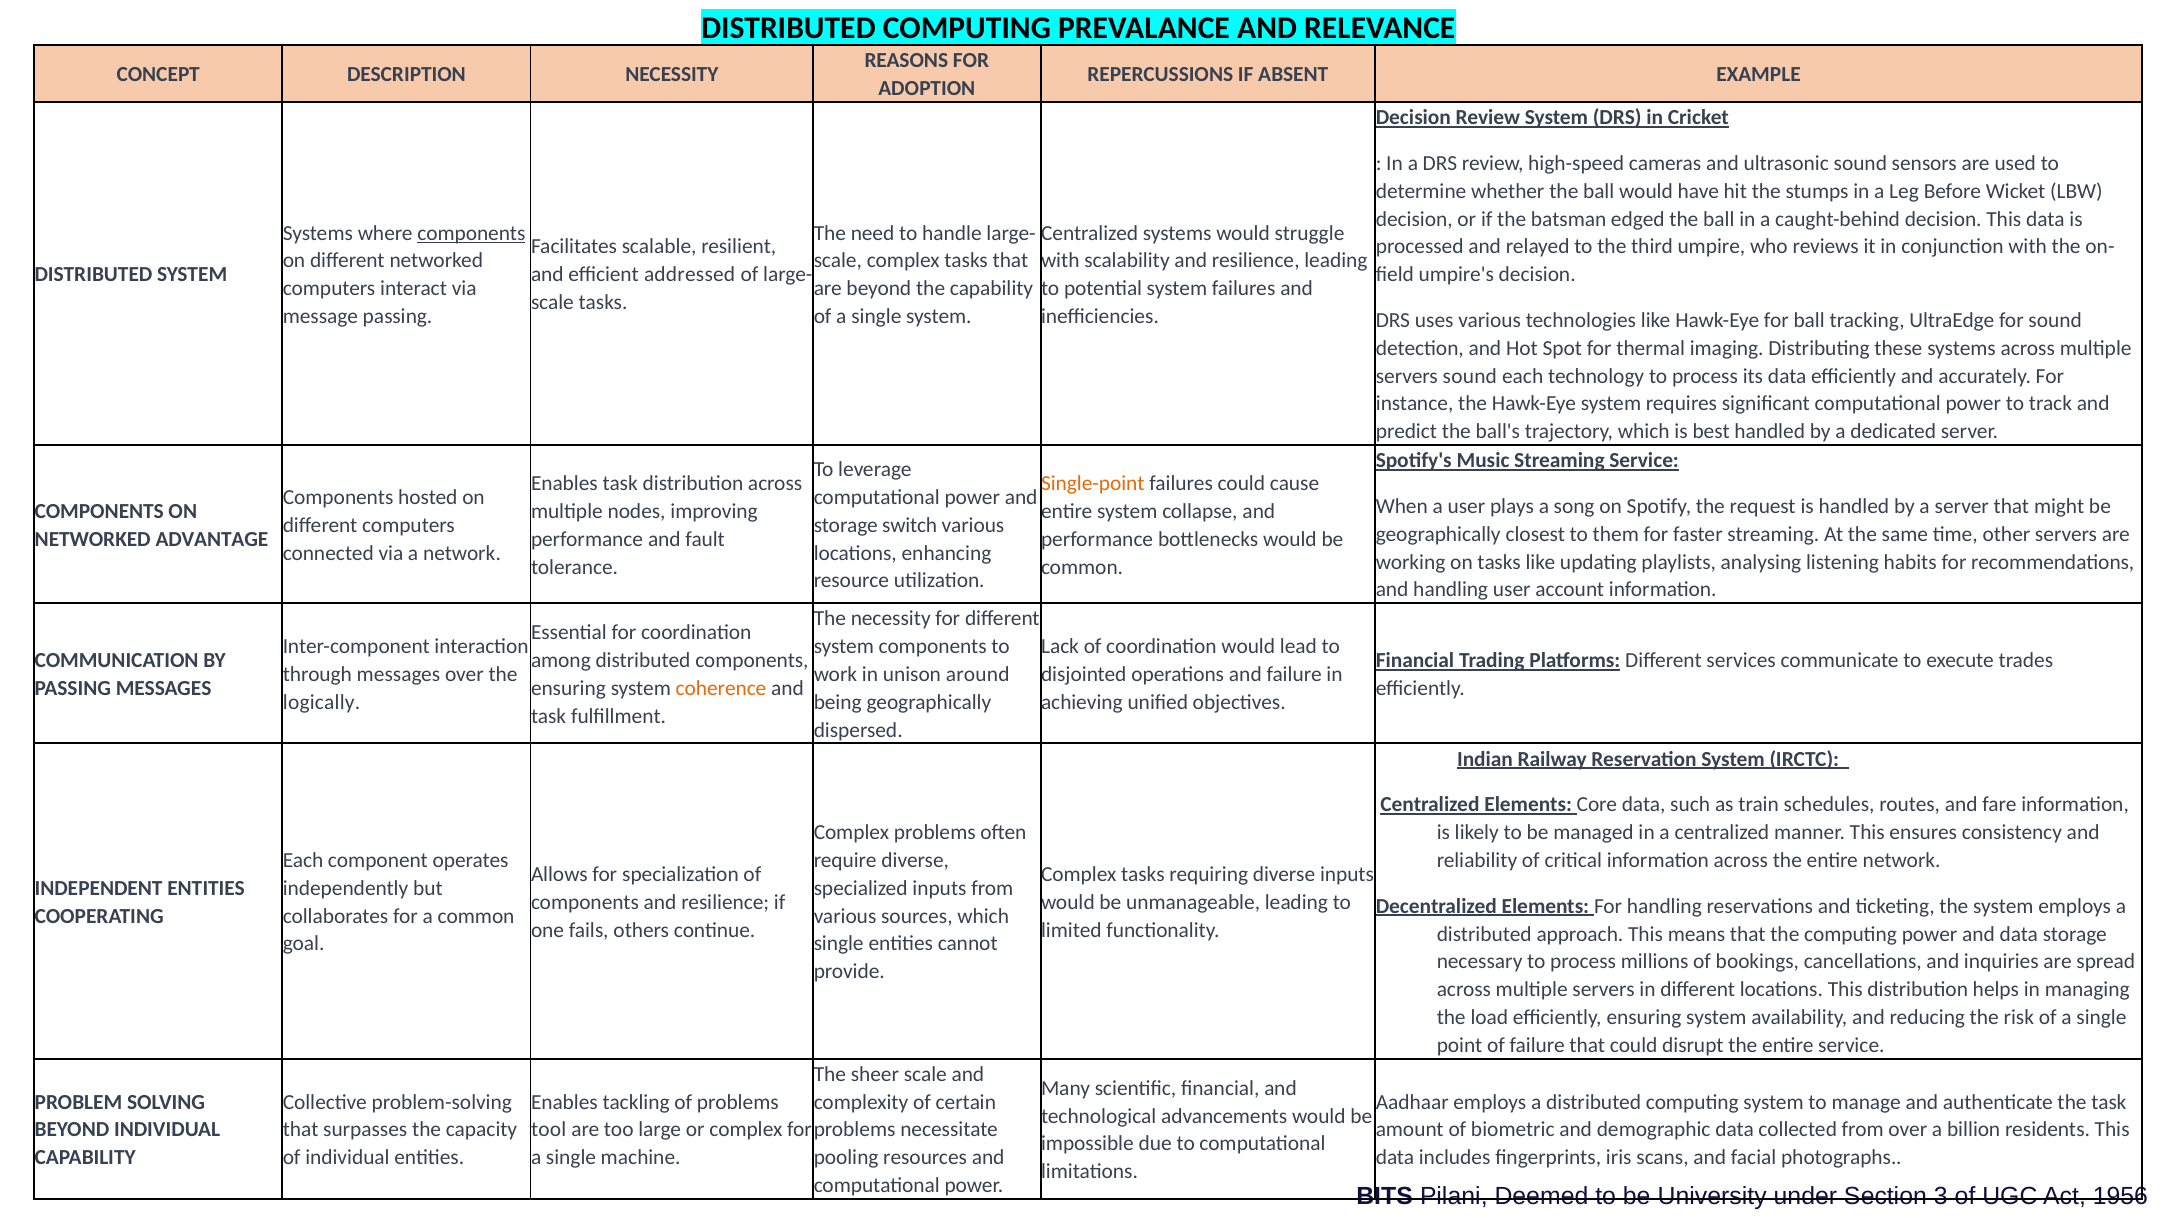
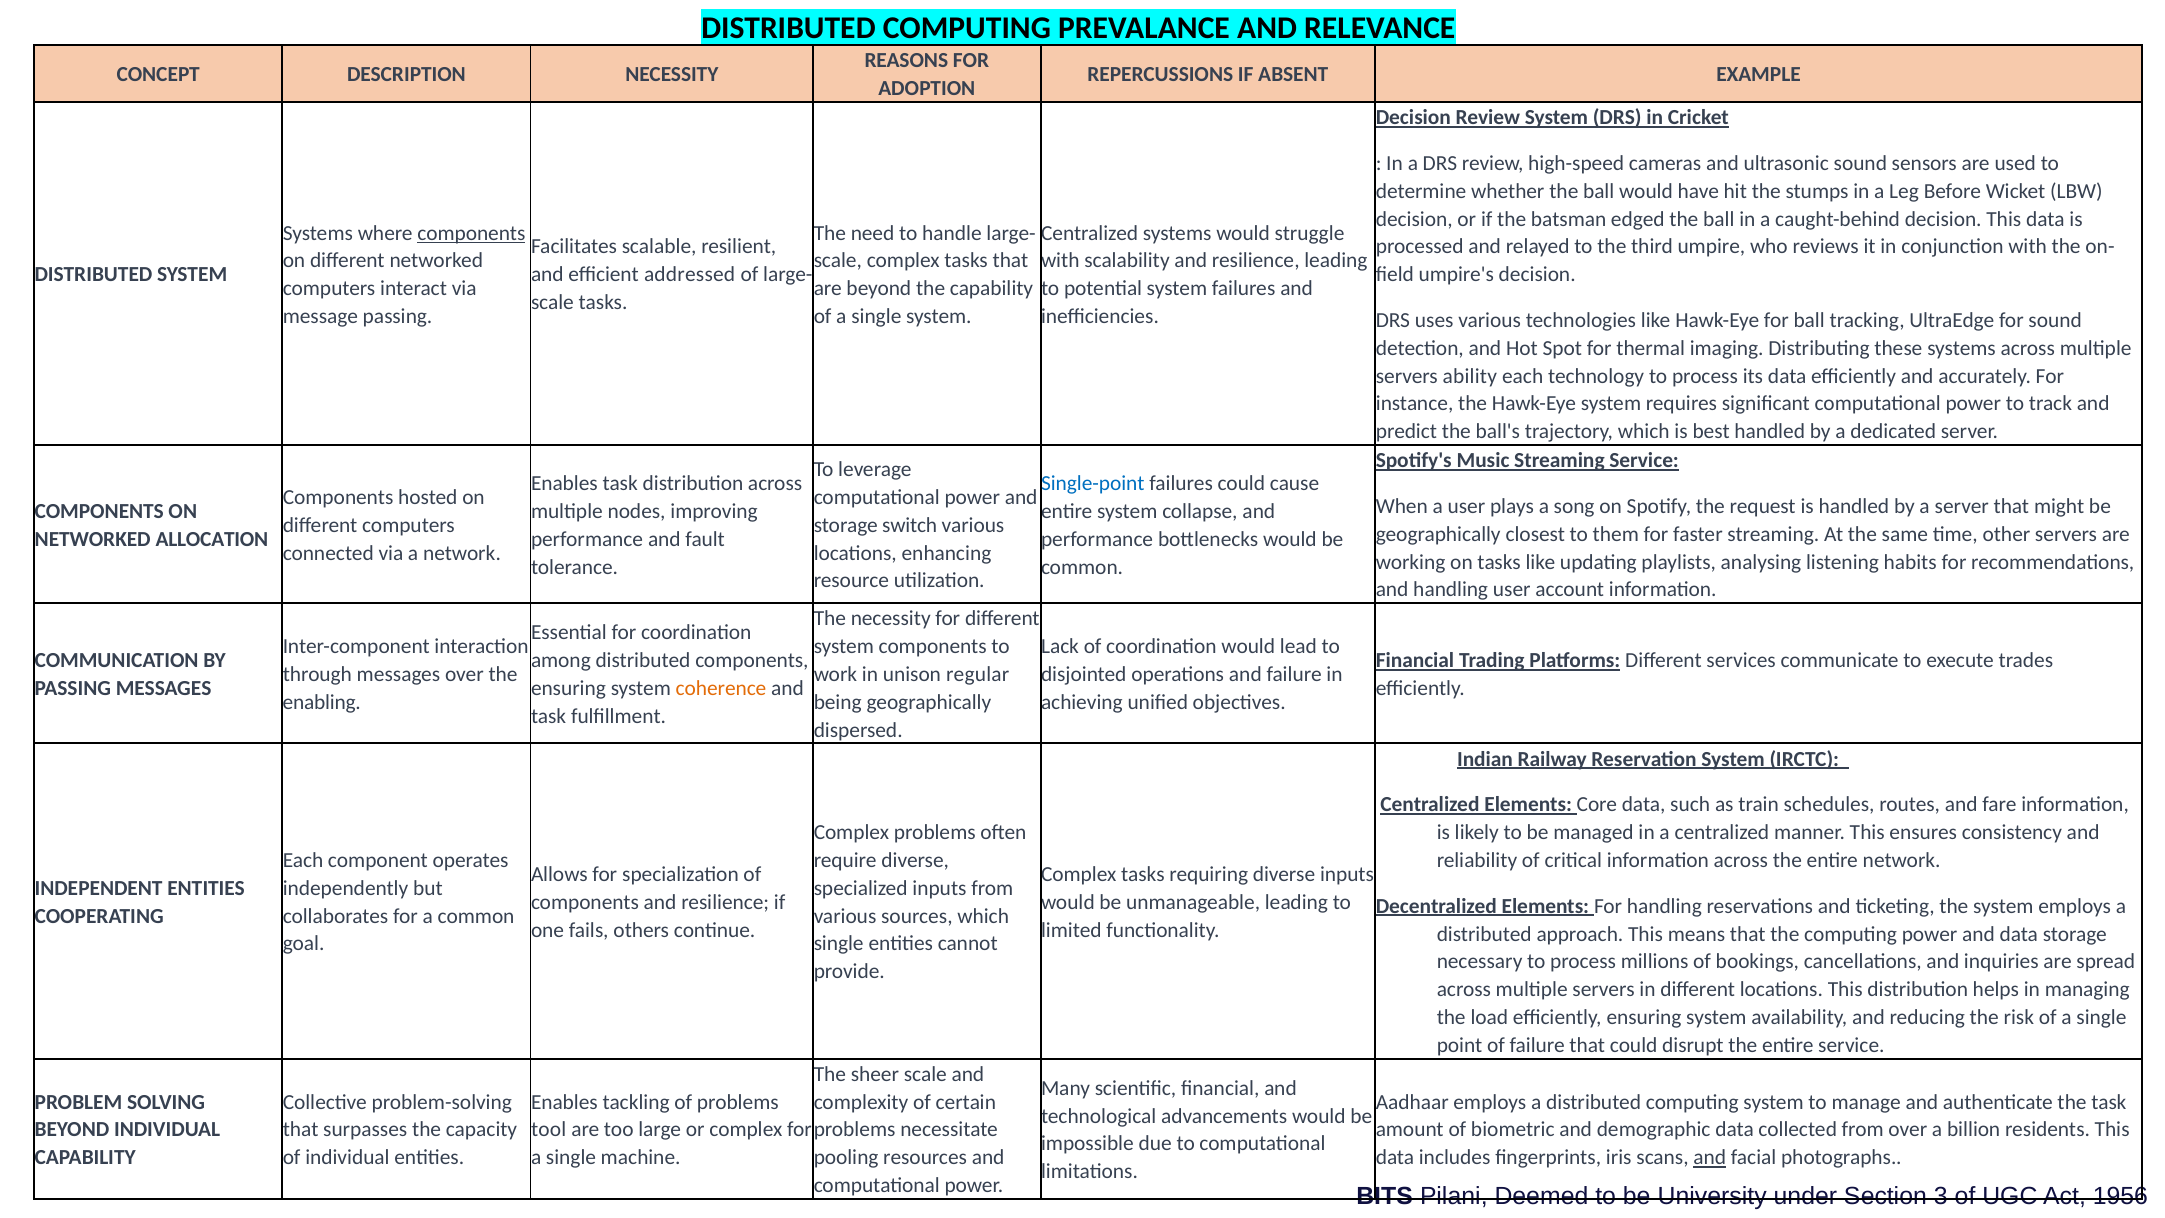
servers sound: sound -> ability (1470, 376)
Single-point colour: orange -> blue (1093, 484)
ADVANTAGE: ADVANTAGE -> ALLOCATION (212, 539)
around: around -> regular (978, 674)
logically: logically -> enabling (322, 702)
and underline: none -> present (1710, 1157)
